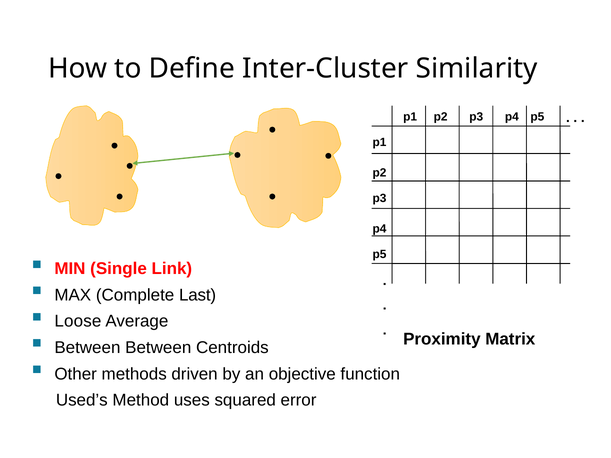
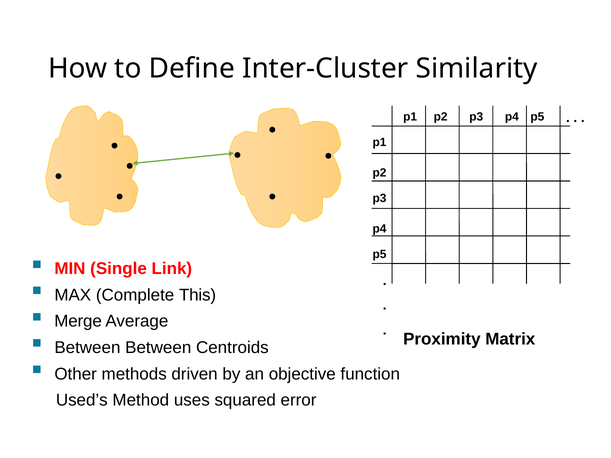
Last: Last -> This (198, 295)
Loose: Loose -> Merge (78, 322)
